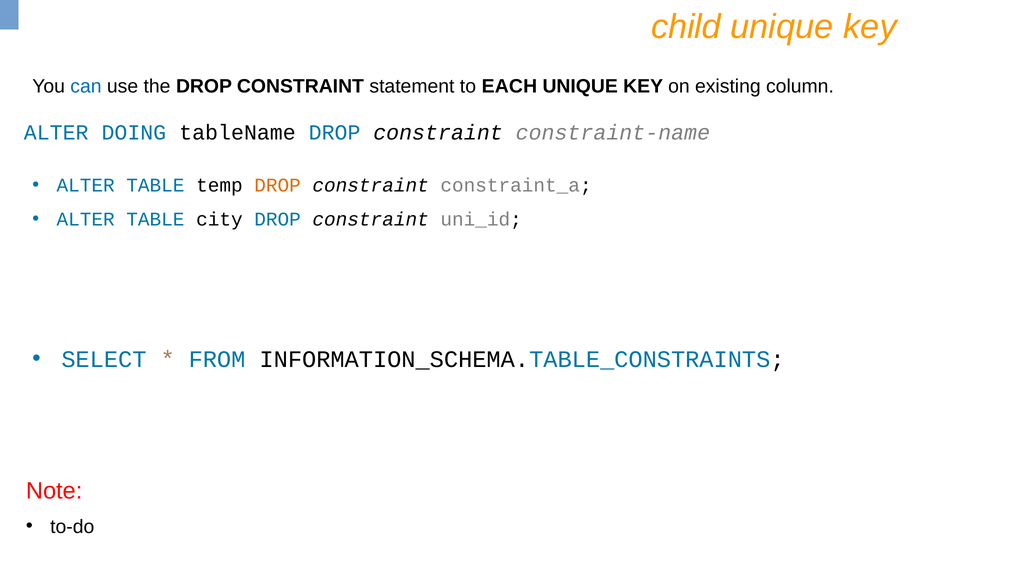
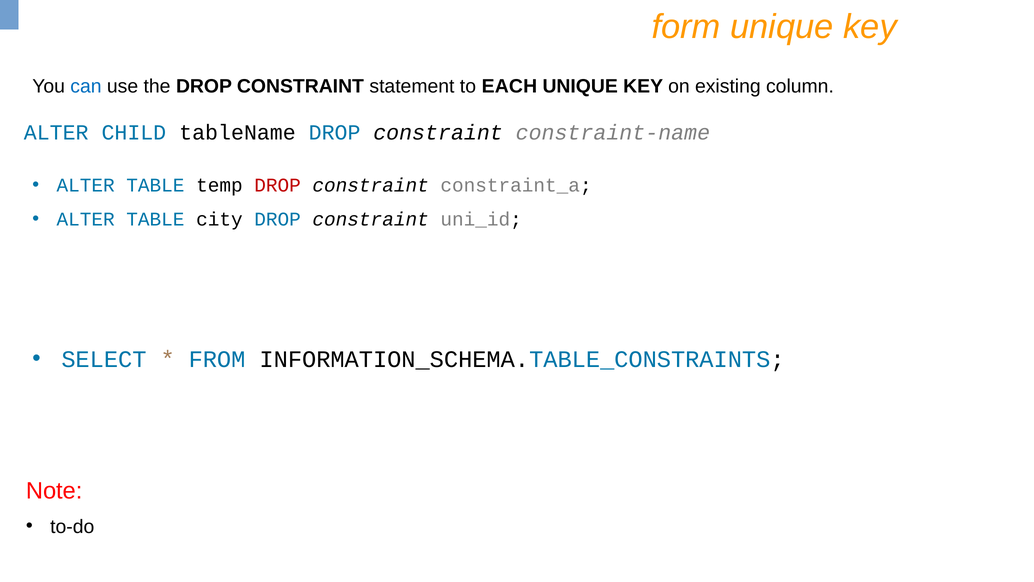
child: child -> form (686, 27)
DOING: DOING -> CHILD (134, 133)
DROP colour: orange -> red (278, 185)
